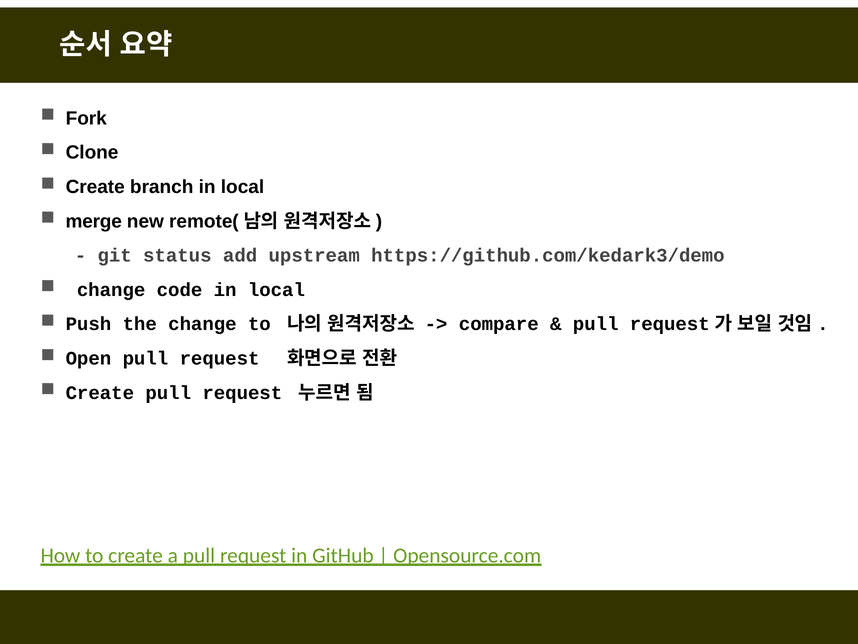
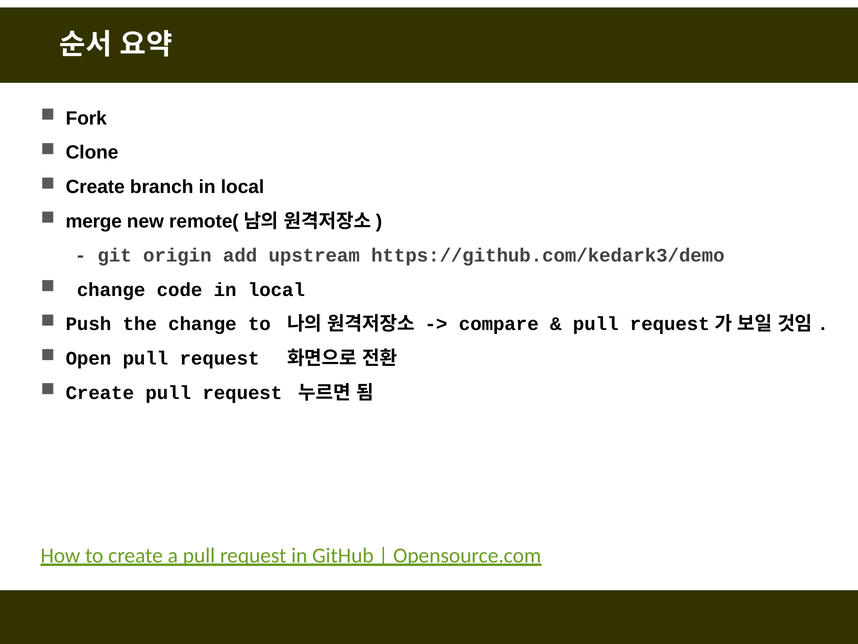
status: status -> origin (177, 255)
